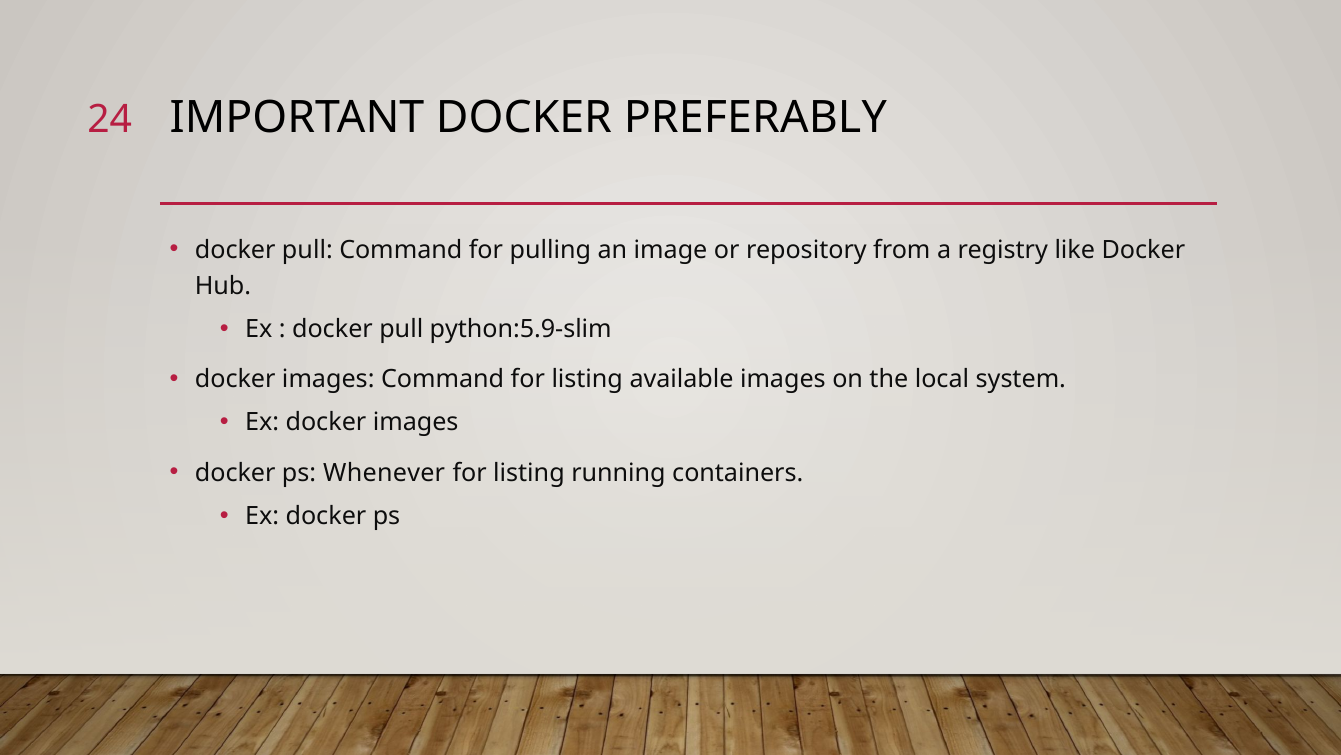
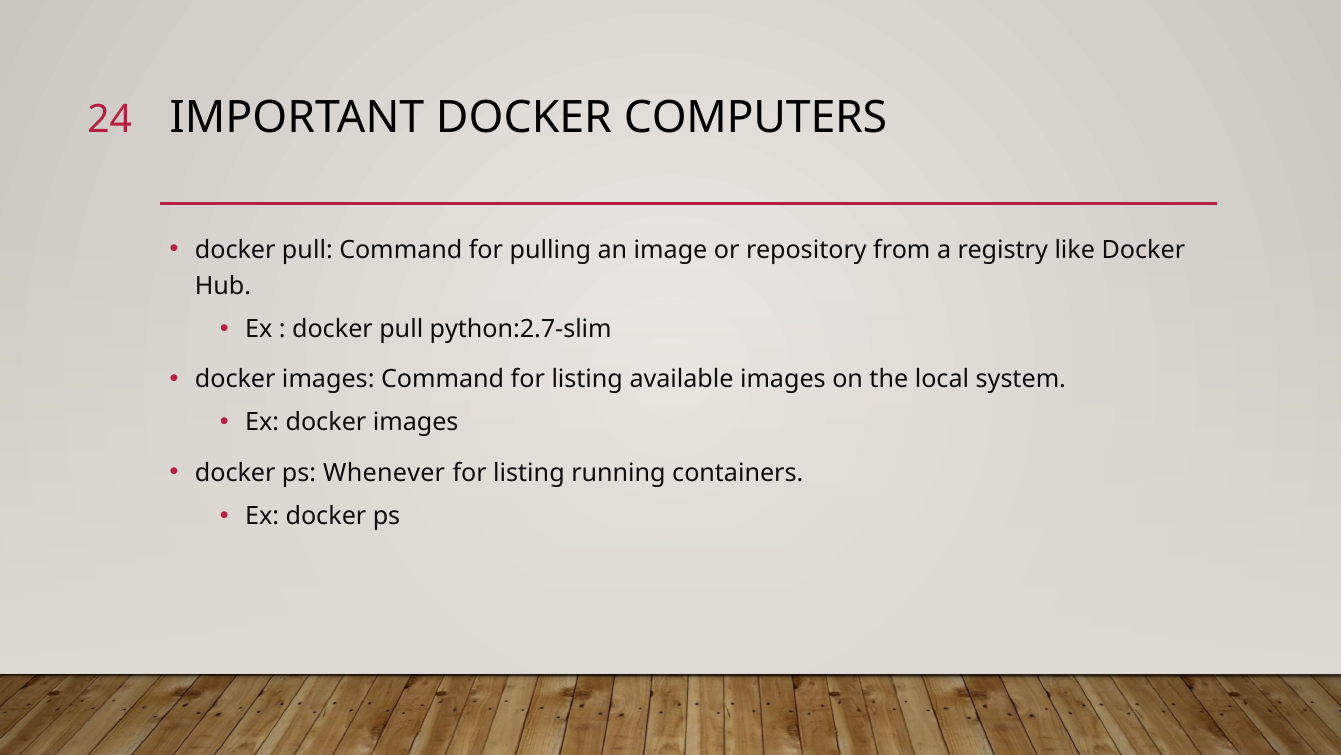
PREFERABLY: PREFERABLY -> COMPUTERS (755, 117)
python:5.9-slim: python:5.9-slim -> python:2.7-slim (521, 329)
